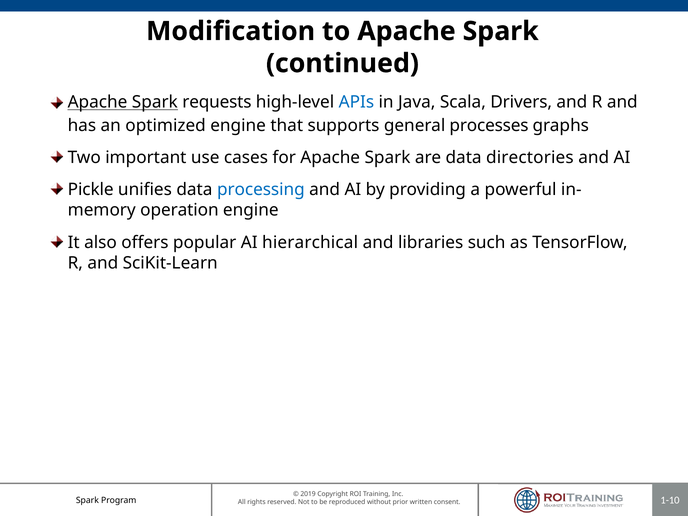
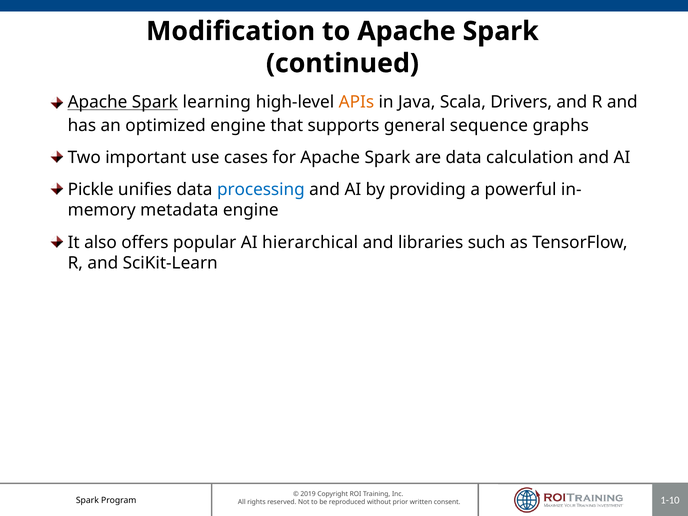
requests: requests -> learning (217, 102)
APIs colour: blue -> orange (356, 102)
processes: processes -> sequence (489, 125)
directories: directories -> calculation (530, 157)
operation: operation -> metadata (179, 210)
